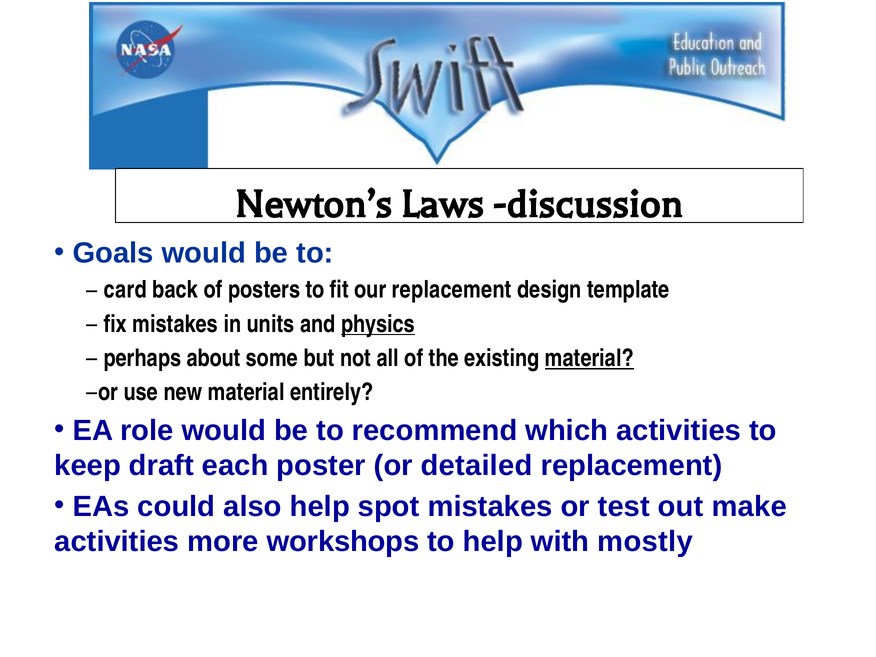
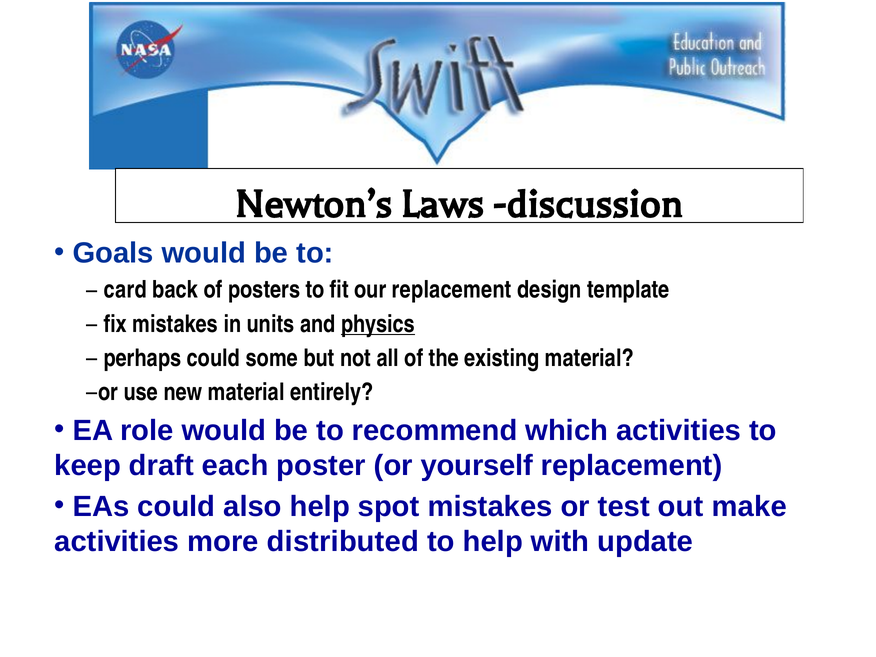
perhaps about: about -> could (213, 358)
material underline: present -> none (589, 358)
detailed: detailed -> yourself (477, 466)
workshops: workshops -> distributed (343, 541)
mostly: mostly -> update (645, 541)
